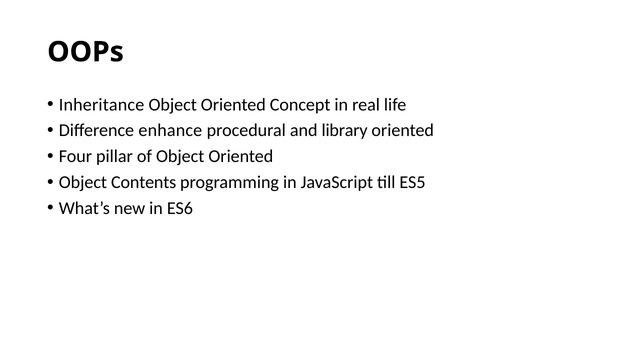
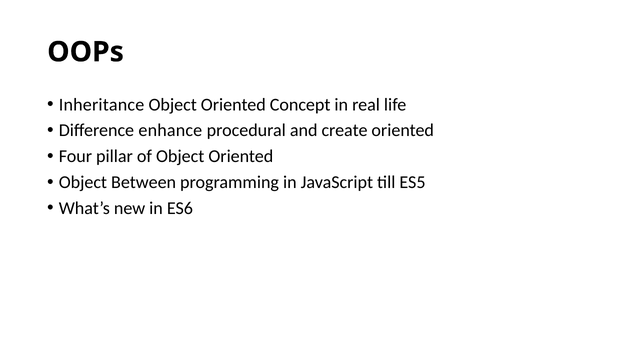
library: library -> create (345, 131)
Contents: Contents -> Between (144, 182)
